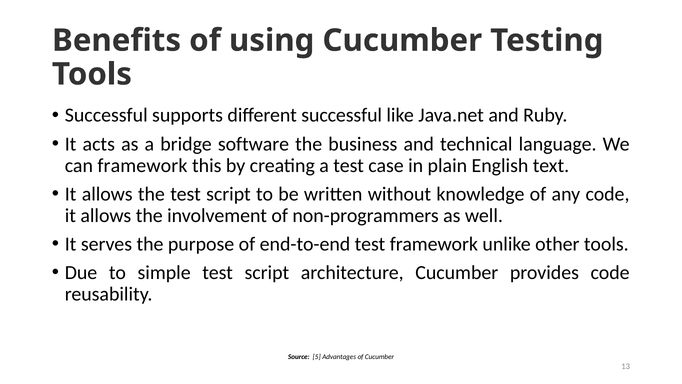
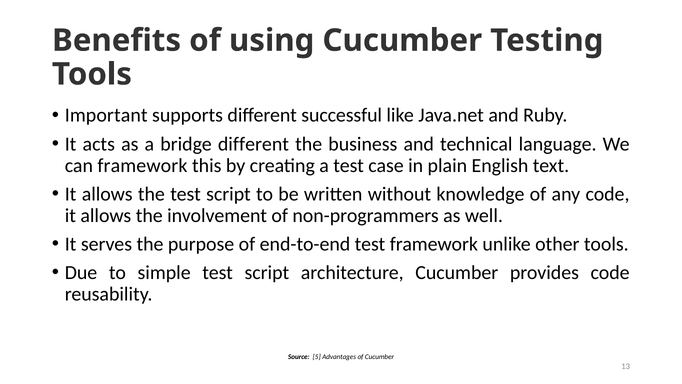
Successful: Successful -> Important (106, 115)
bridge software: software -> different (253, 144)
